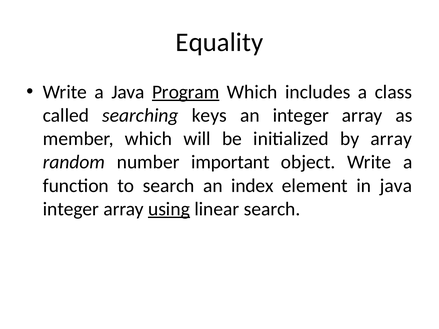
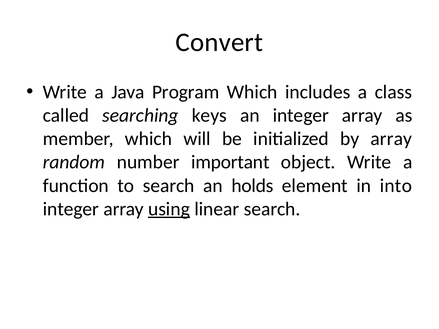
Equality: Equality -> Convert (219, 42)
Program underline: present -> none (186, 92)
index: index -> holds (252, 186)
in java: java -> into (396, 186)
